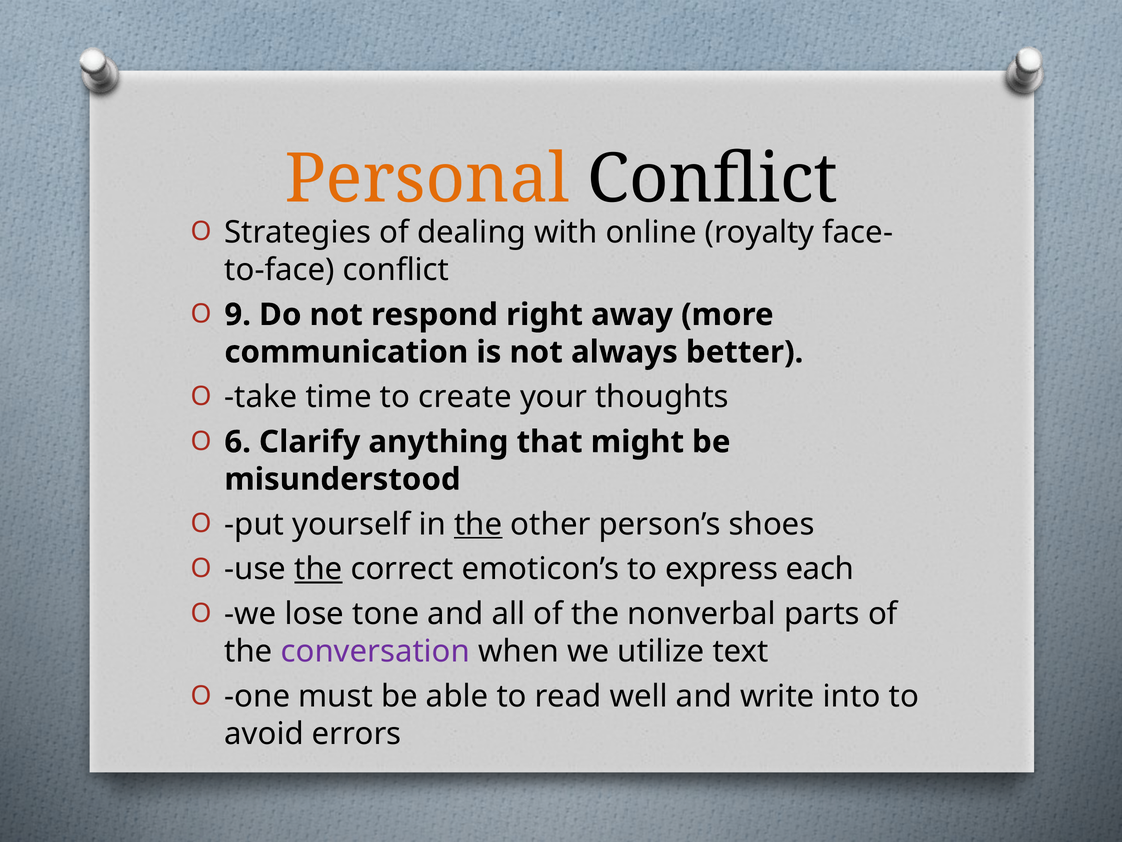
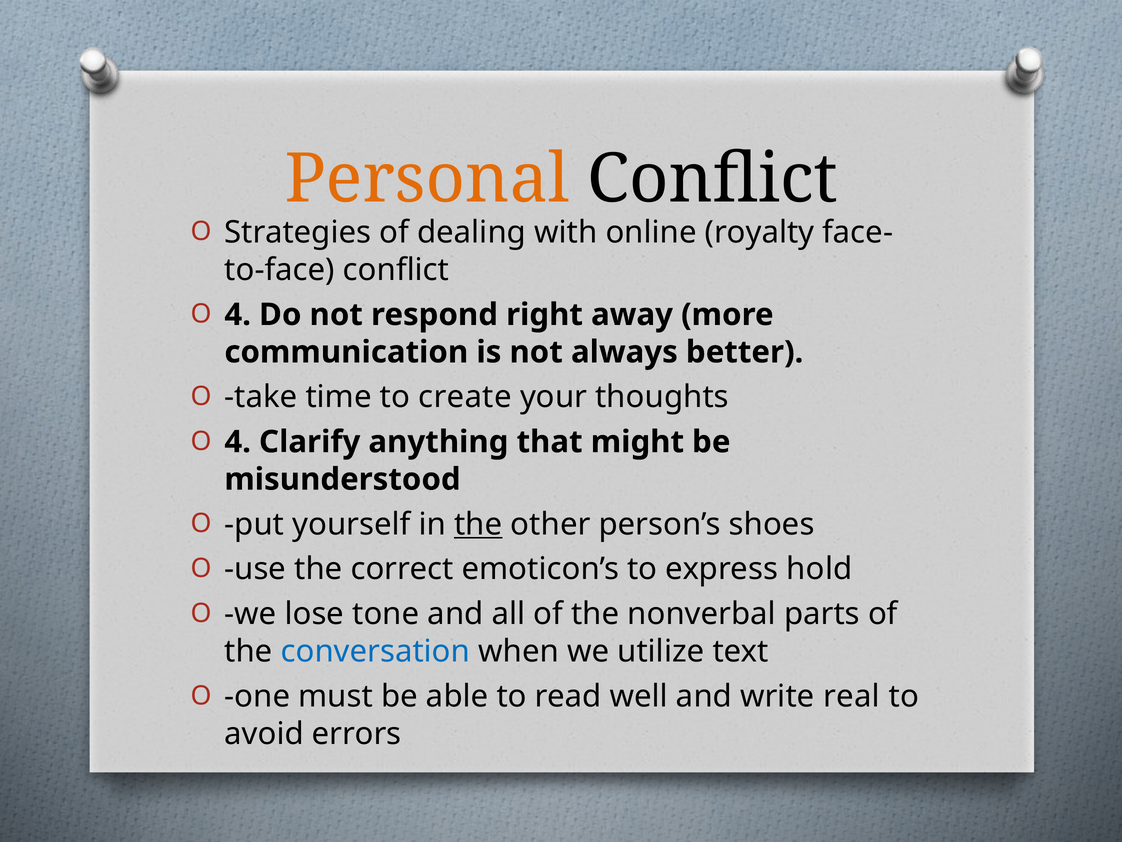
9: 9 -> 4 (238, 315)
6: 6 -> 4 (238, 442)
the underline: present -> none (318, 569)
each: each -> hold (819, 569)
conversation colour: purple -> blue (375, 651)
into: into -> real (852, 696)
